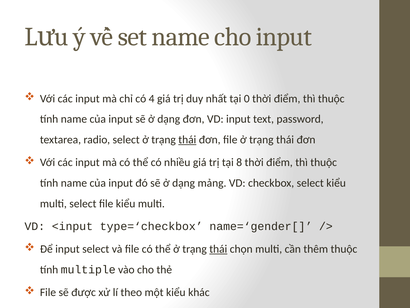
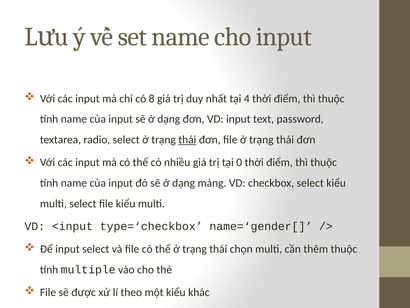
4: 4 -> 8 (152, 98)
0: 0 -> 4 (247, 98)
8: 8 -> 0 (239, 162)
thái underline: present -> none (218, 249)
